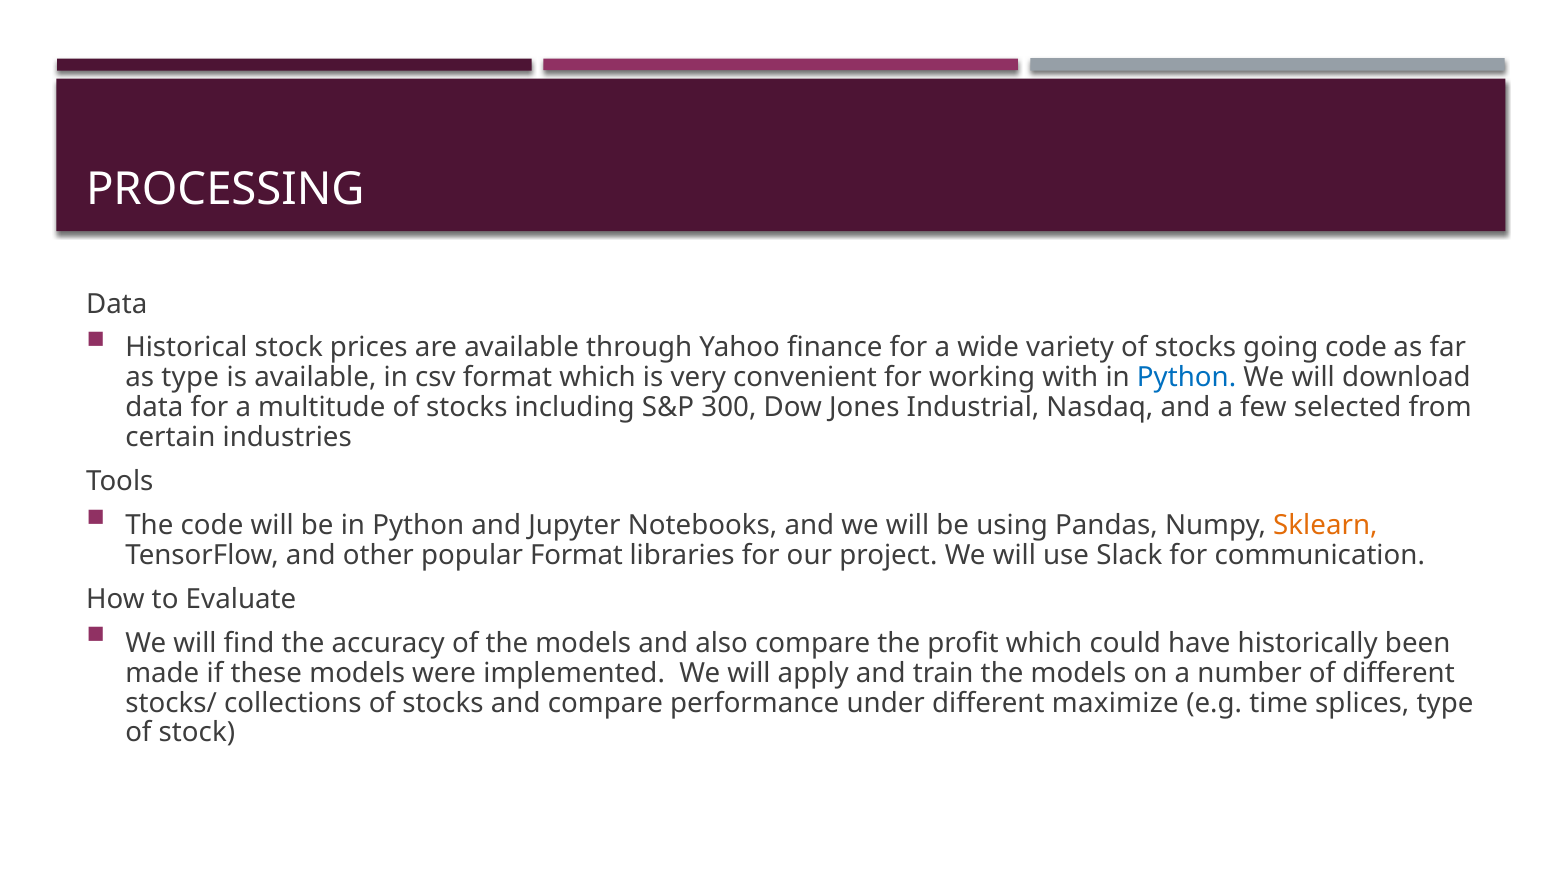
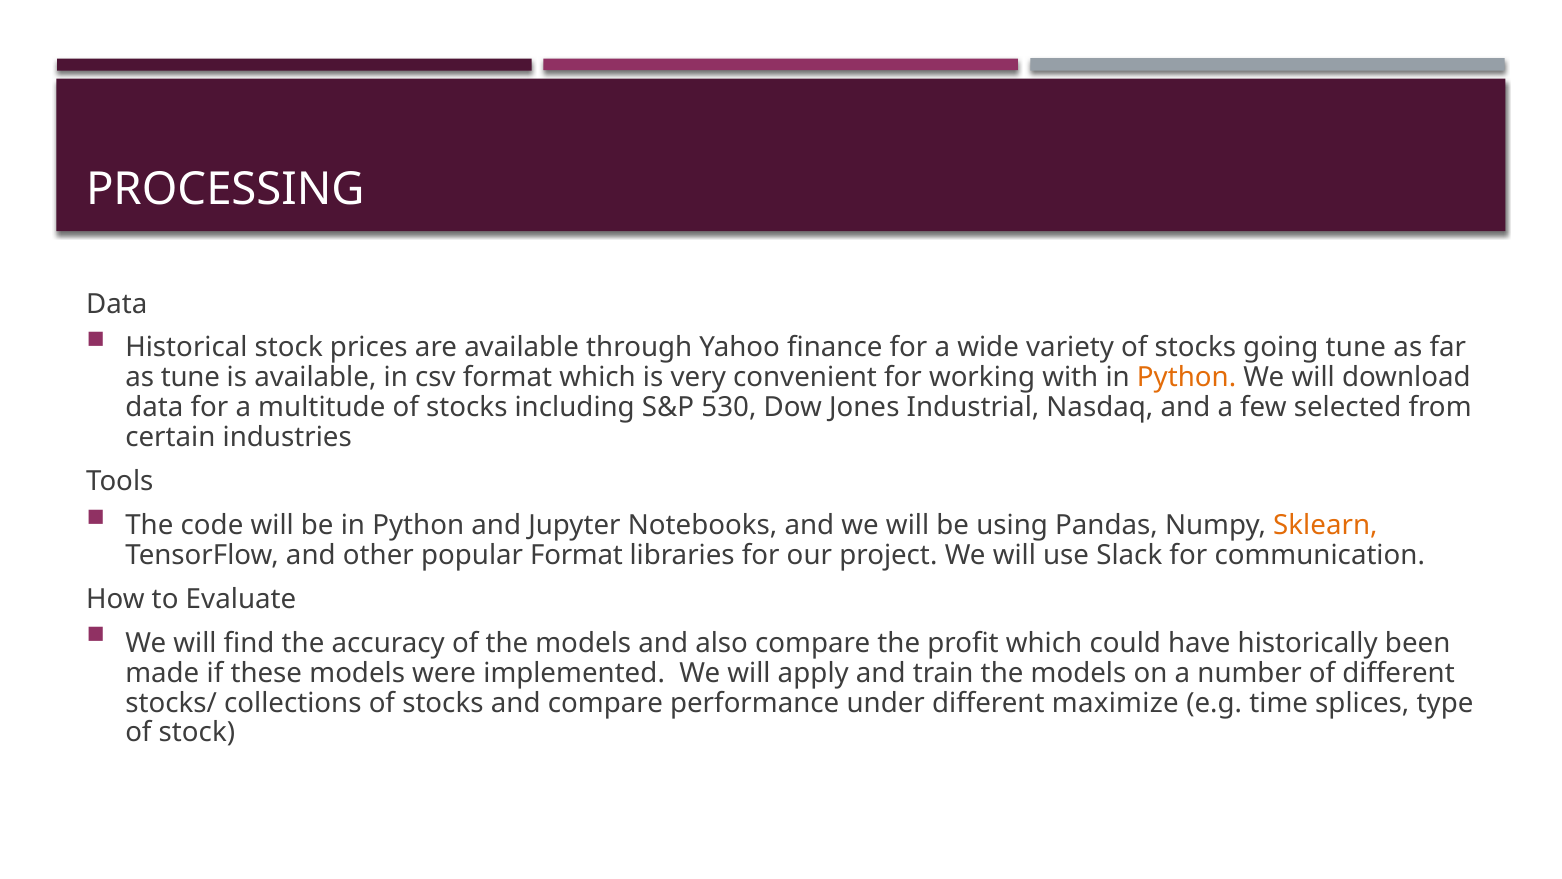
going code: code -> tune (1356, 348)
as type: type -> tune (190, 378)
Python colour: blue -> orange (1187, 378)
300: 300 -> 530 (729, 407)
